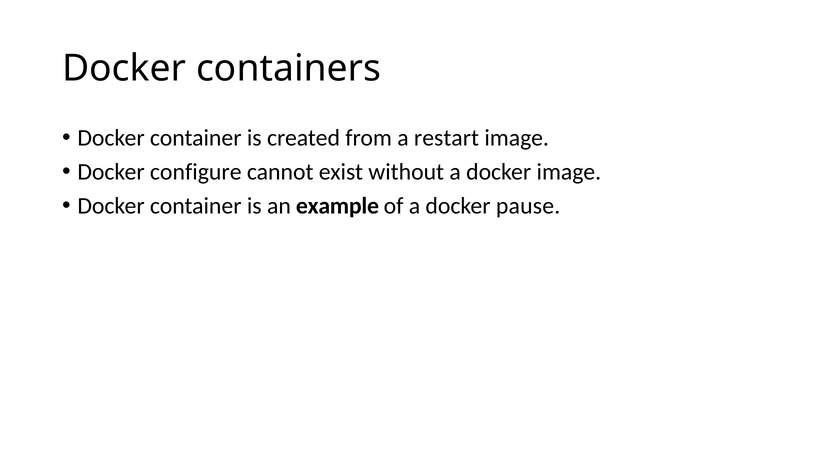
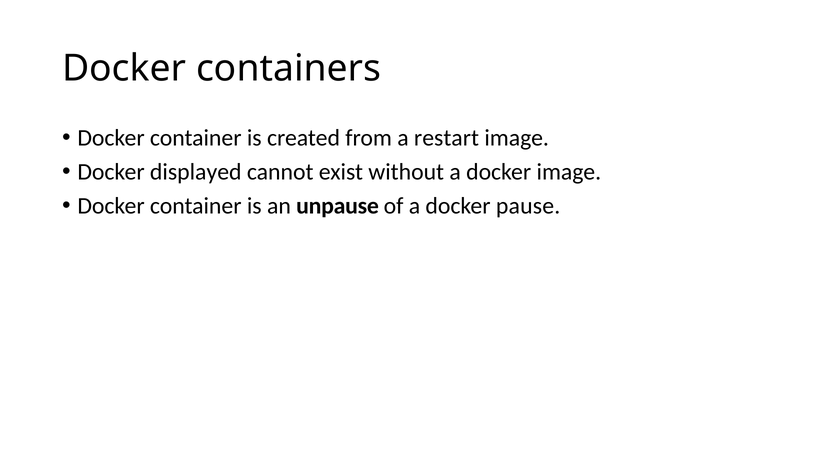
configure: configure -> displayed (196, 172)
example: example -> unpause (338, 206)
